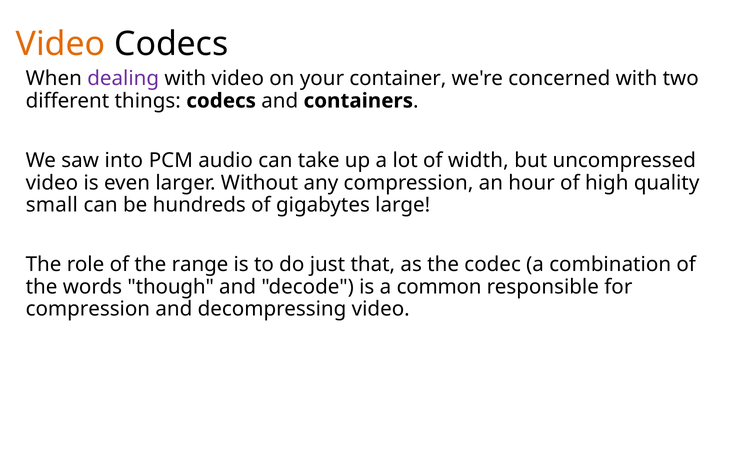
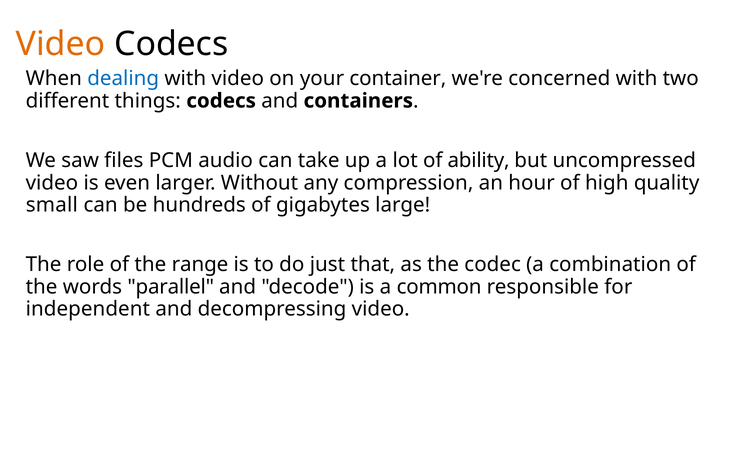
dealing colour: purple -> blue (123, 79)
into: into -> files (124, 161)
width: width -> ability (479, 161)
though: though -> parallel (171, 287)
compression: compression -> independent (88, 309)
